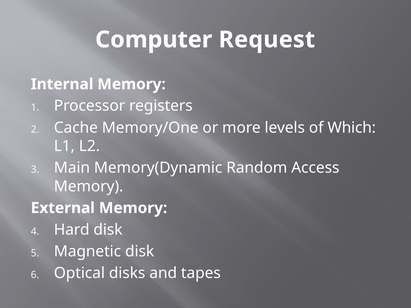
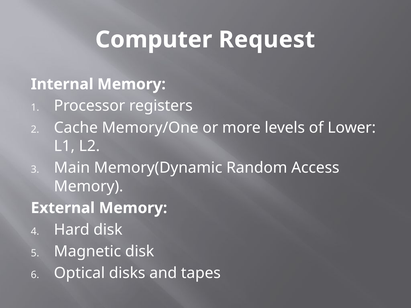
Which: Which -> Lower (352, 128)
